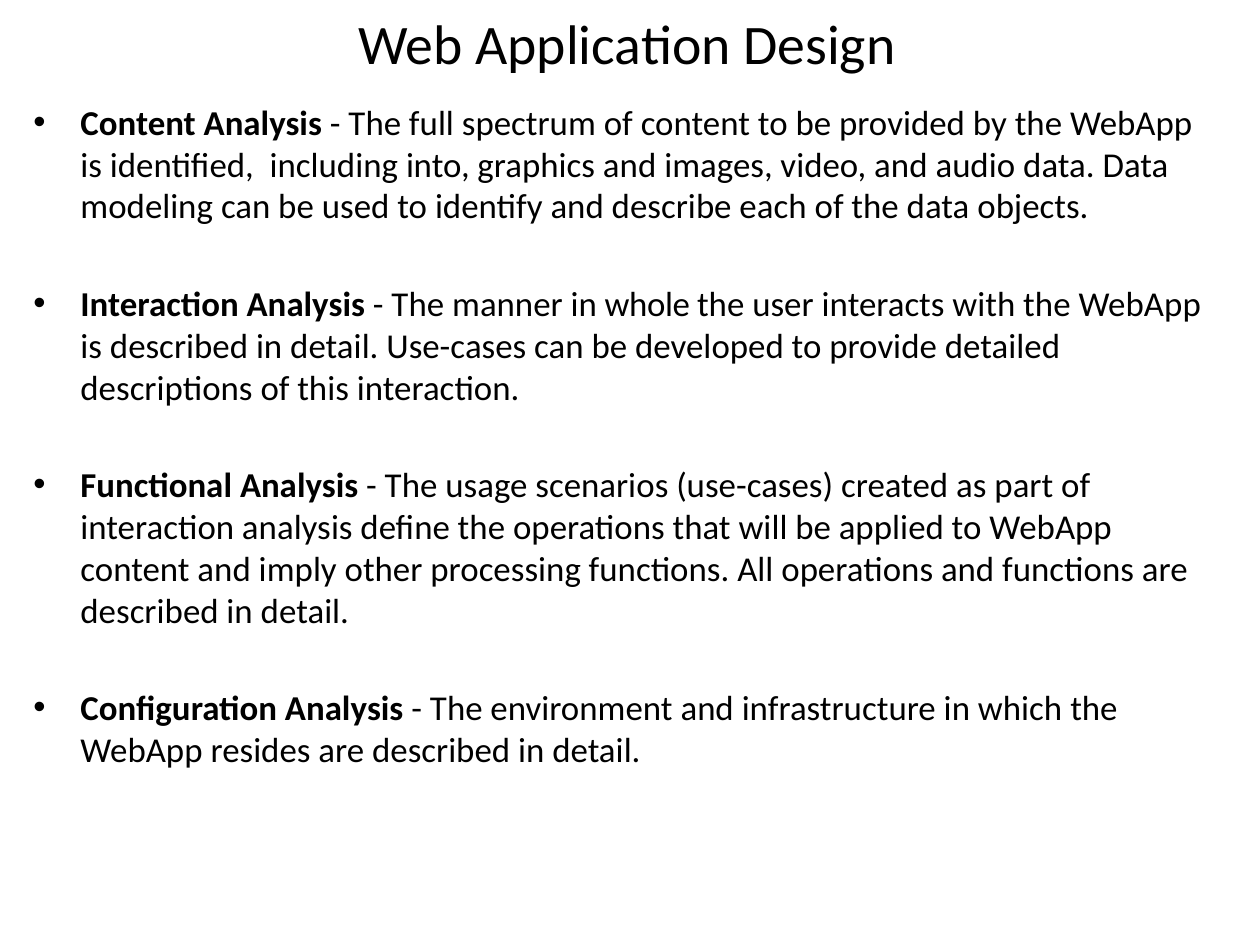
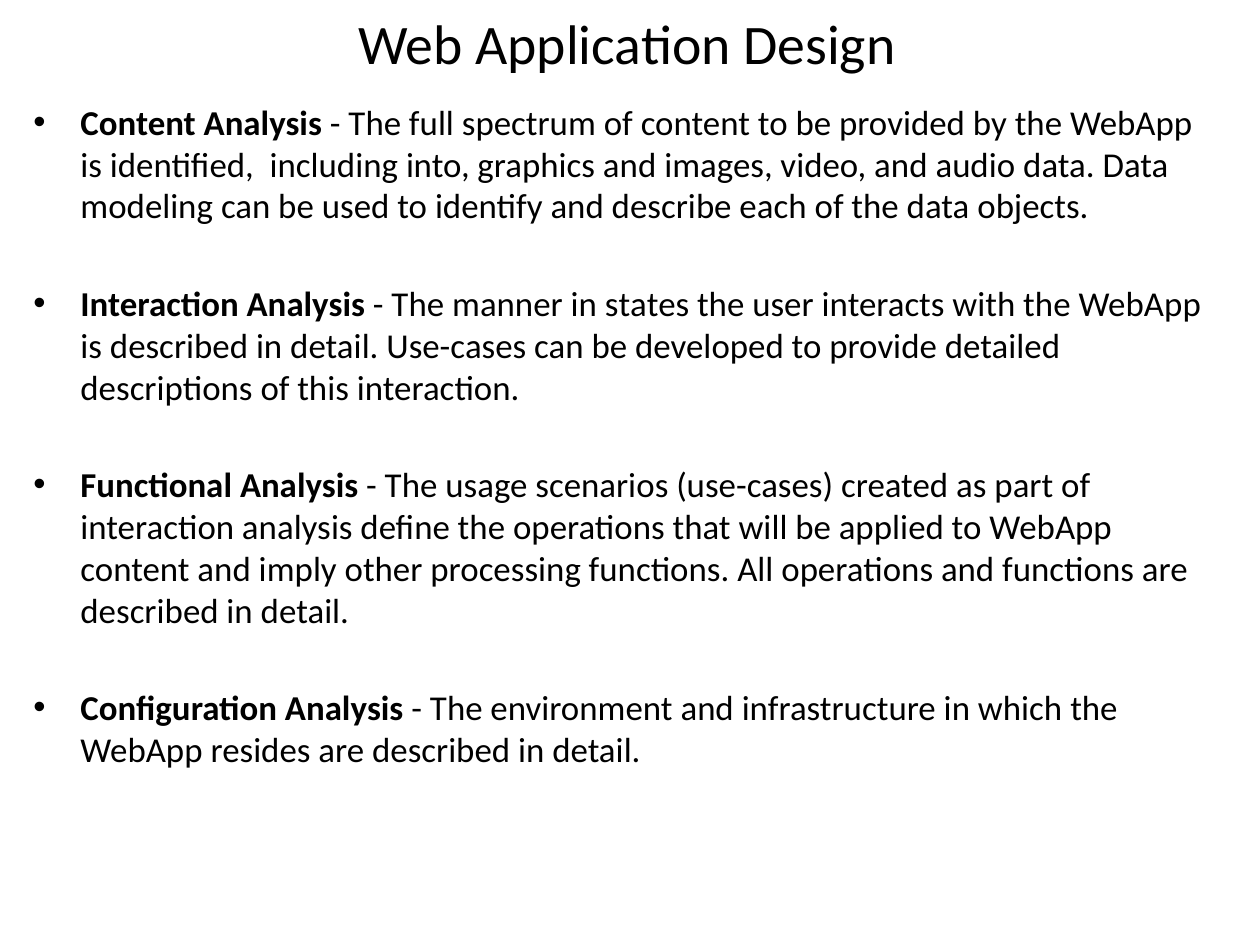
whole: whole -> states (647, 305)
